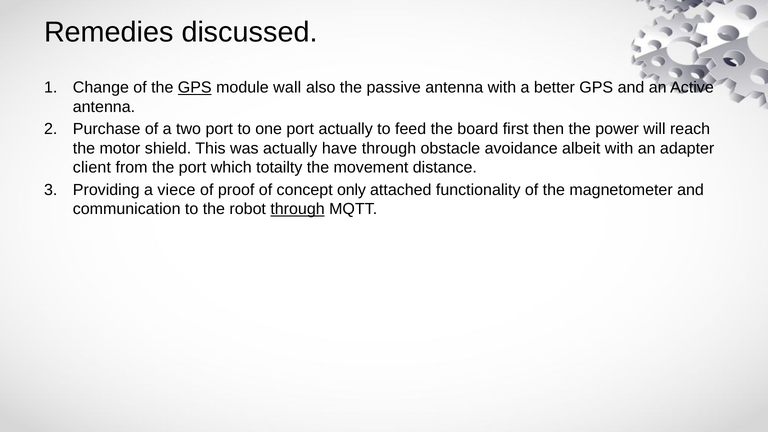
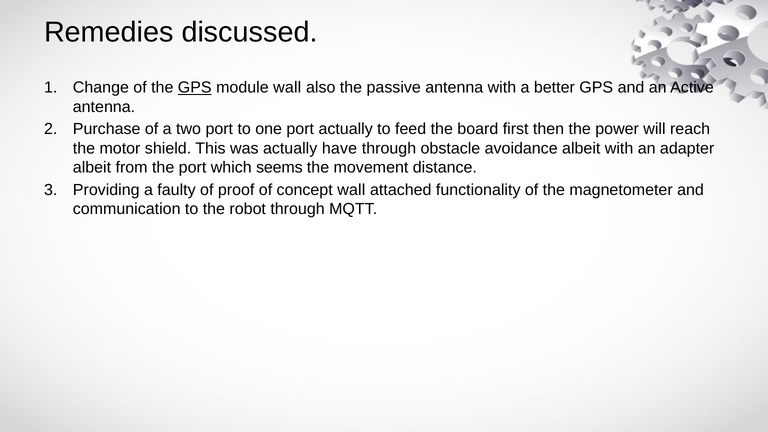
client: client -> albeit (92, 168)
totailty: totailty -> seems (279, 168)
viece: viece -> faulty (177, 190)
concept only: only -> wall (351, 190)
through underline: present -> none (298, 209)
